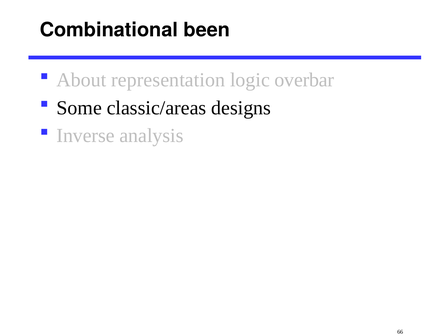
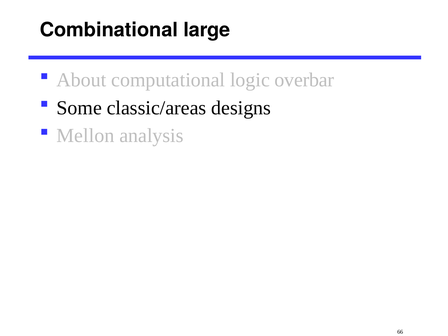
been: been -> large (207, 30)
representation: representation -> computational (168, 80)
Inverse: Inverse -> Mellon (85, 136)
